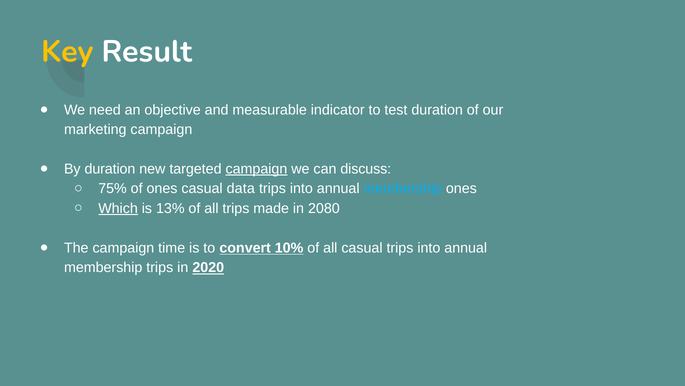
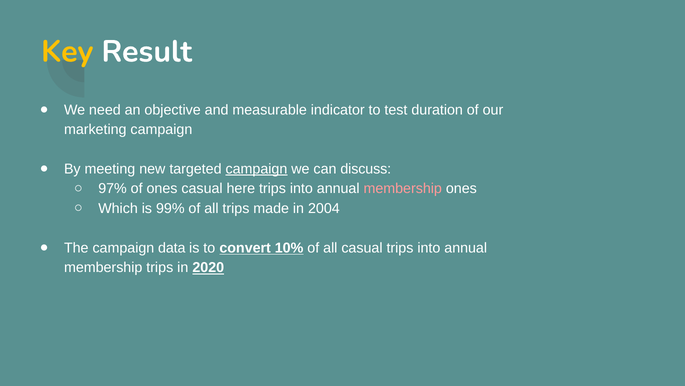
By duration: duration -> meeting (110, 169)
75%: 75% -> 97% (113, 188)
data: data -> here (241, 188)
membership colour: light blue -> pink (403, 188)
Which underline: present -> none (118, 208)
13%: 13% -> 99% (170, 208)
2080: 2080 -> 2004 (324, 208)
time: time -> data (172, 247)
